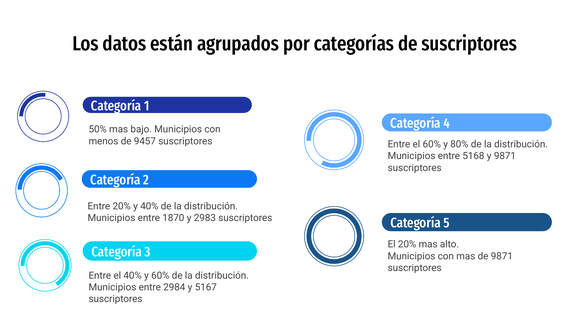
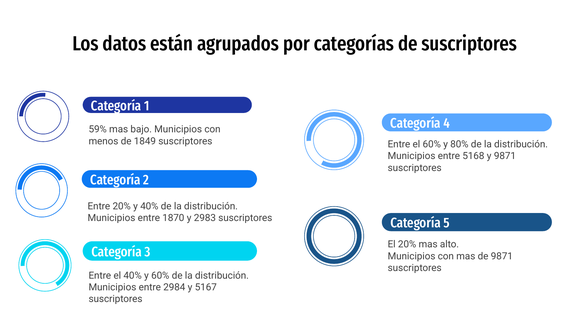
50%: 50% -> 59% (98, 129)
9457: 9457 -> 1849 (145, 141)
